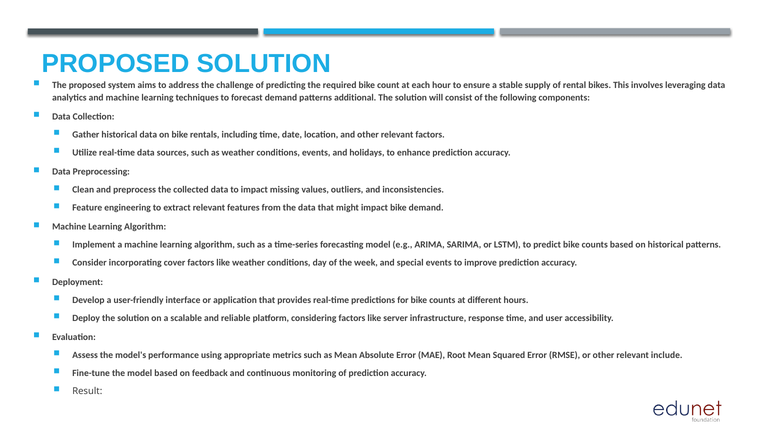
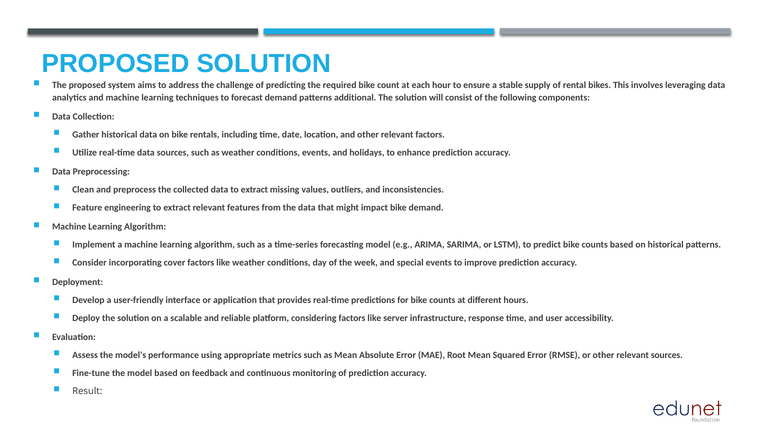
data to impact: impact -> extract (254, 190)
relevant include: include -> sources (667, 355)
